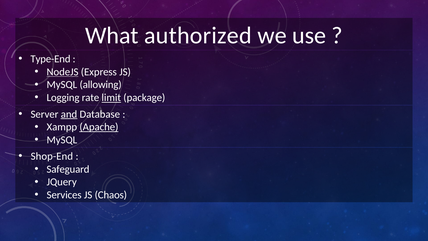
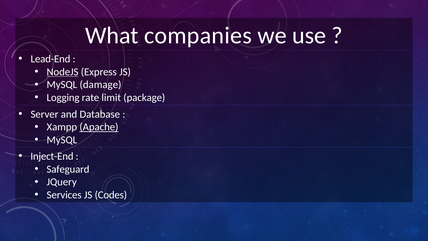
authorized: authorized -> companies (198, 36)
Type-End: Type-End -> Lead-End (50, 59)
allowing: allowing -> damage (101, 85)
limit underline: present -> none (111, 98)
and underline: present -> none (69, 114)
Shop-End: Shop-End -> Inject-End (52, 156)
Chaos: Chaos -> Codes (111, 195)
